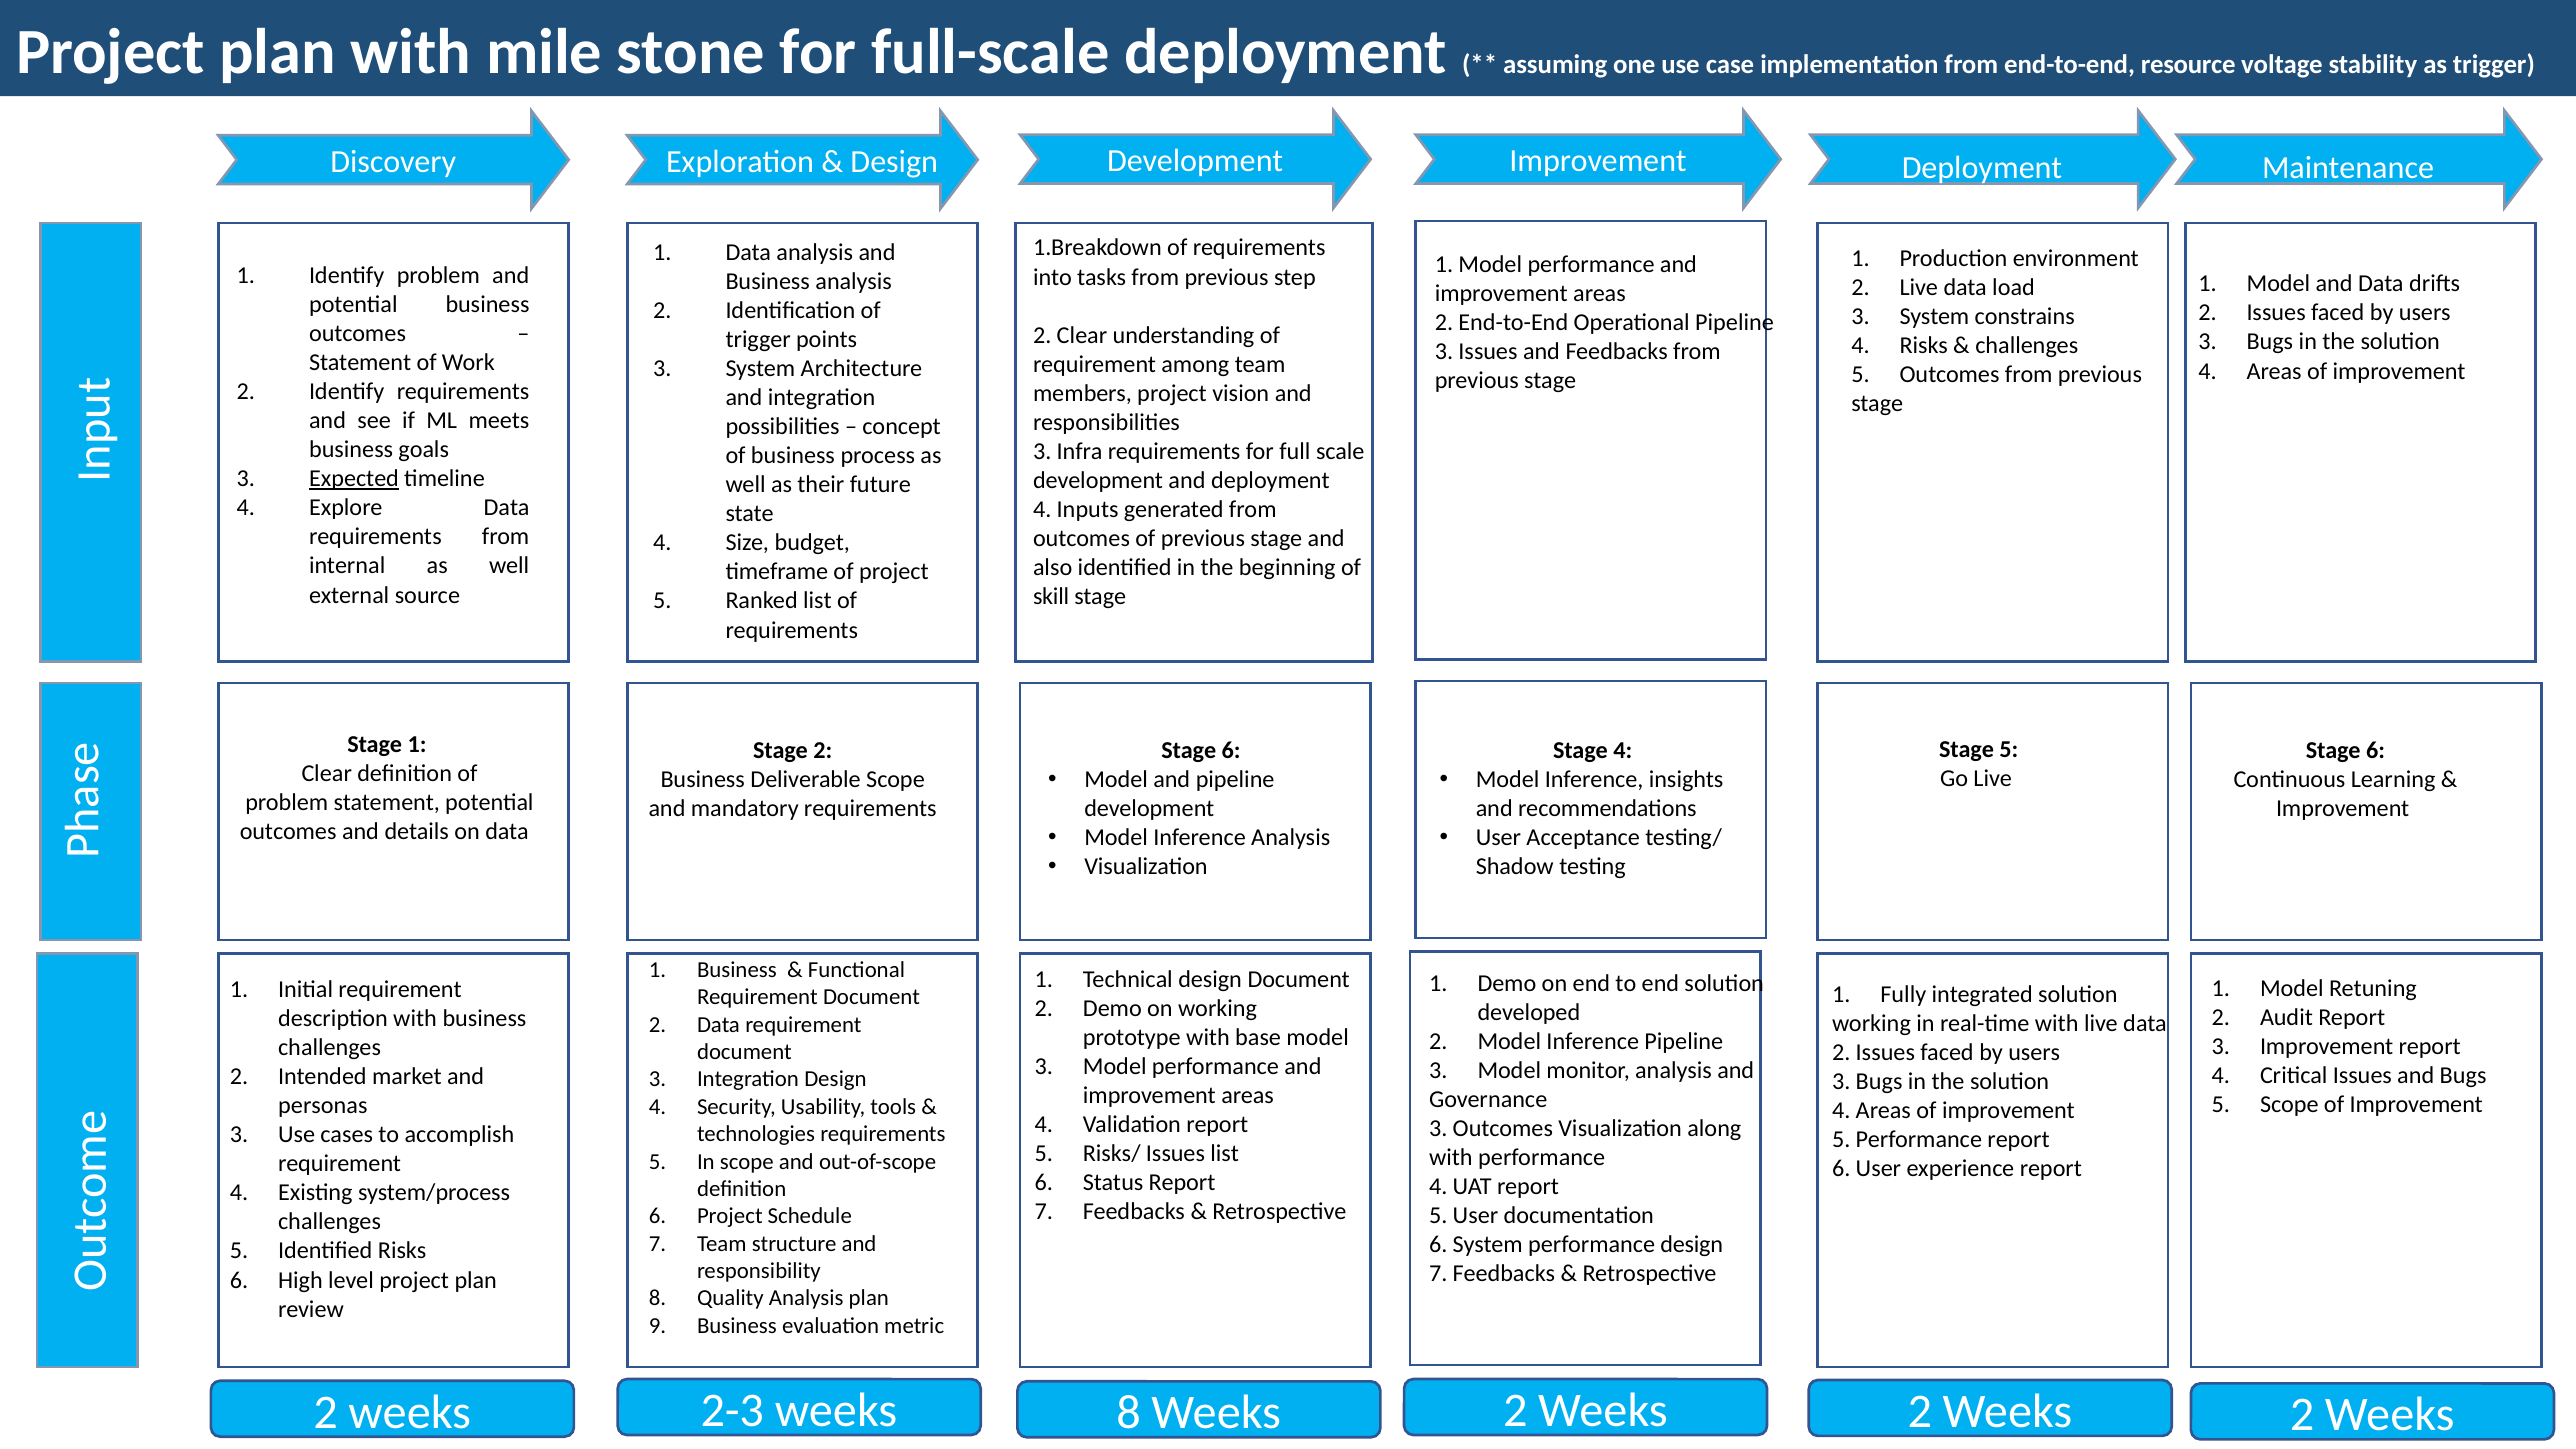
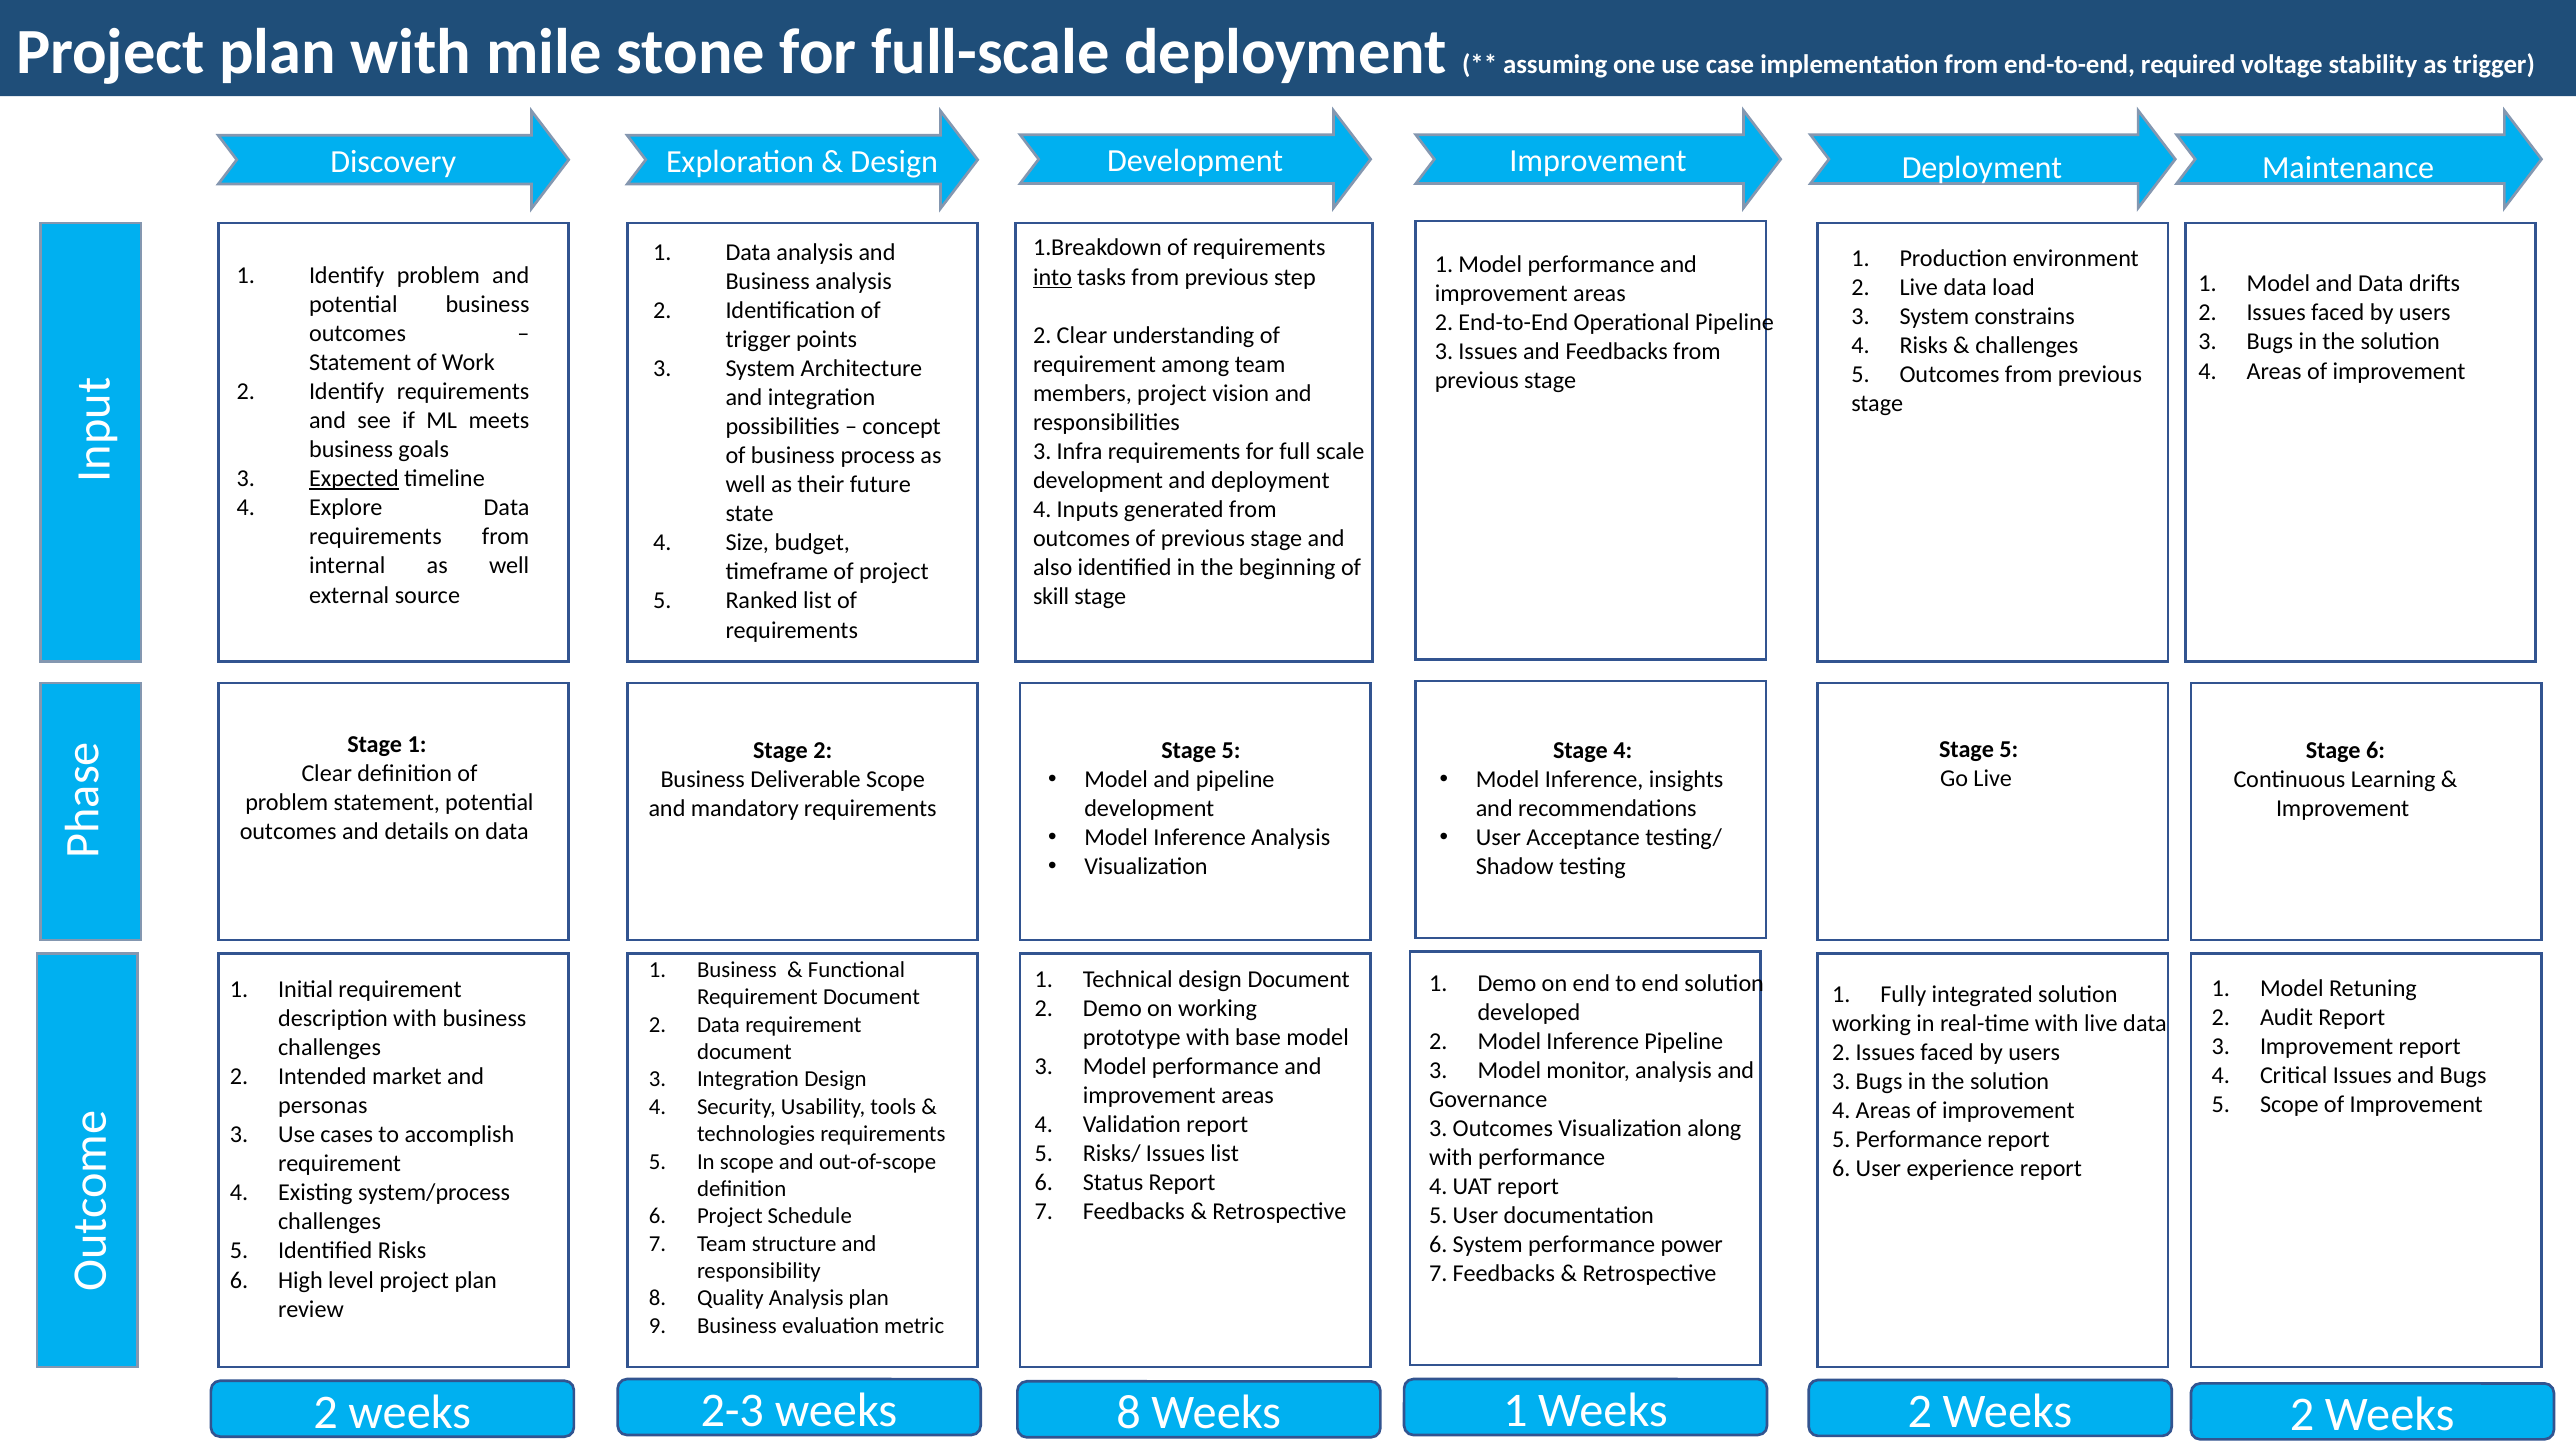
resource: resource -> required (2188, 65)
into underline: none -> present (1053, 277)
6: 6 -> 5 (1231, 751)
performance design: design -> power (1692, 1245)
8 Weeks 2: 2 -> 1 (1515, 1410)
